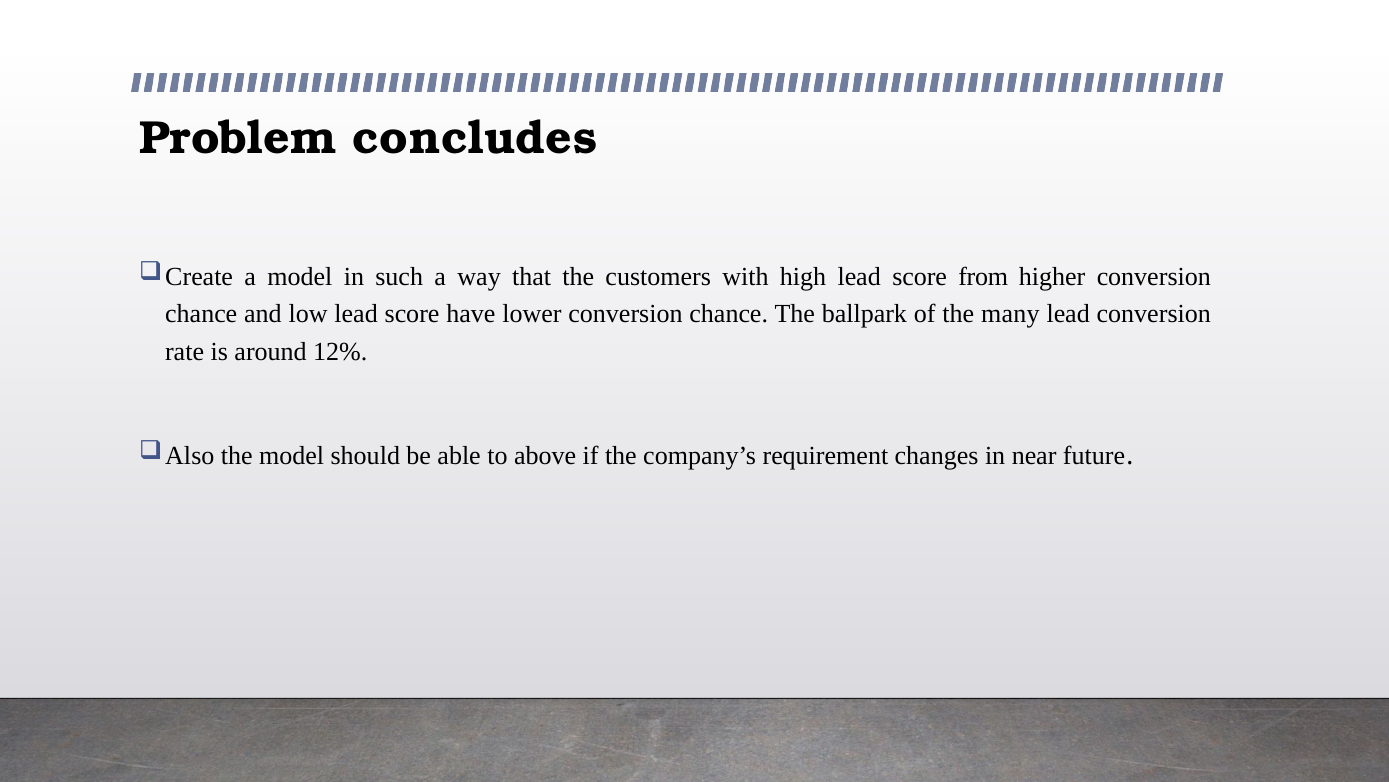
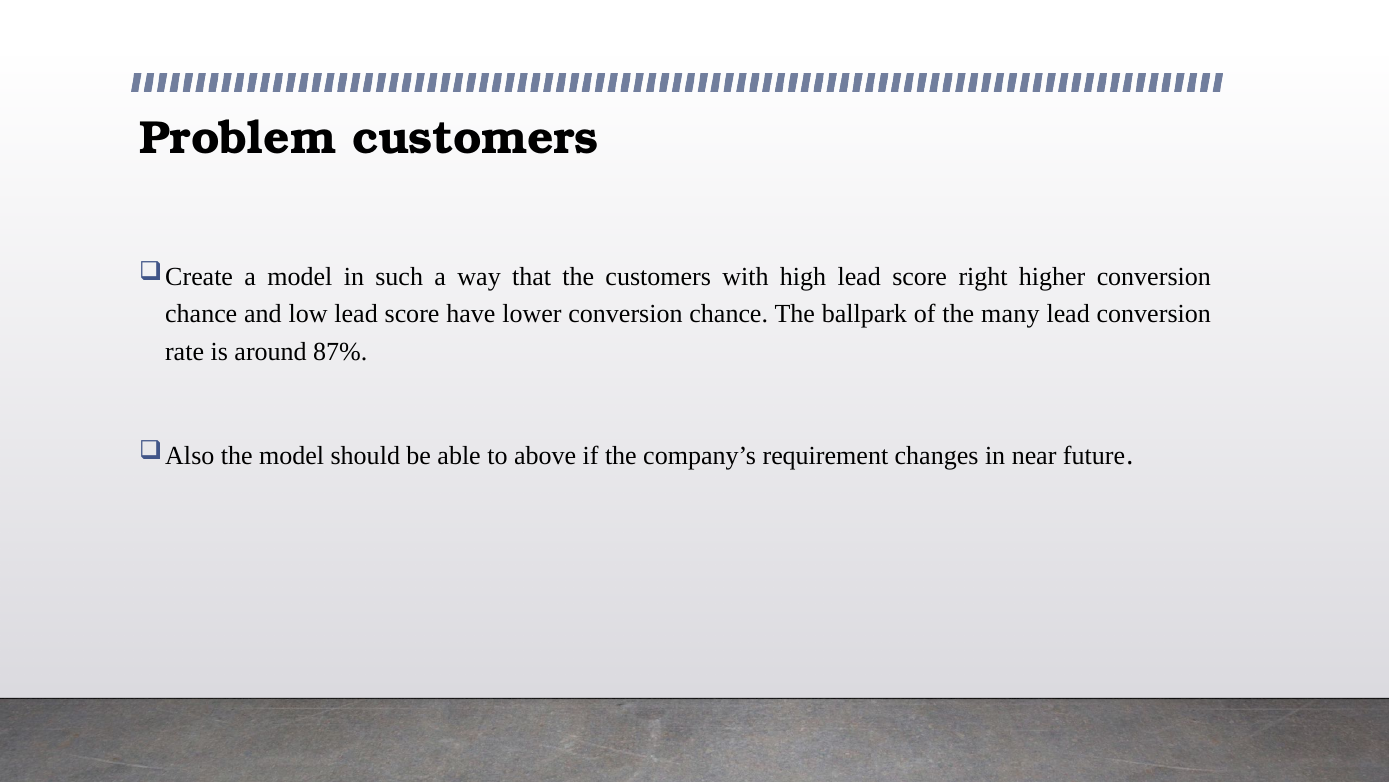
Problem concludes: concludes -> customers (475, 139)
from: from -> right (983, 276)
12%: 12% -> 87% (340, 351)
